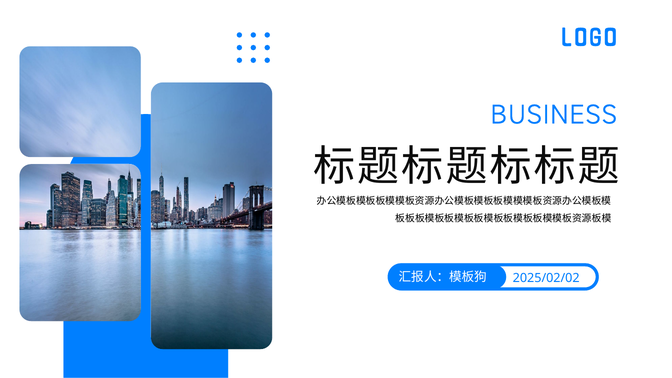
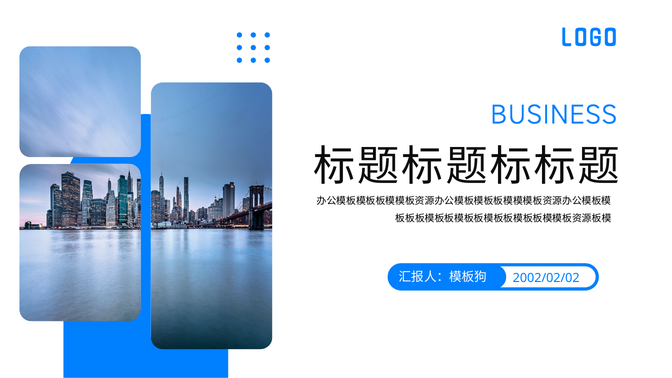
2025/02/02: 2025/02/02 -> 2002/02/02 (546, 278)
